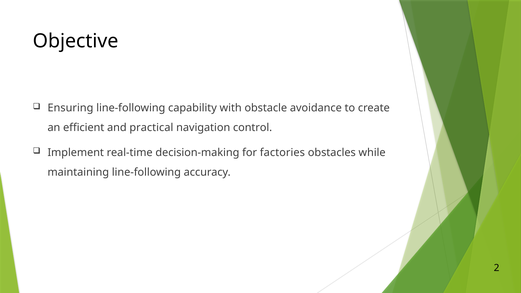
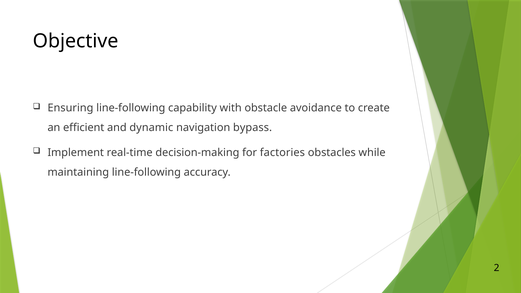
practical: practical -> dynamic (151, 128)
control: control -> bypass (253, 128)
